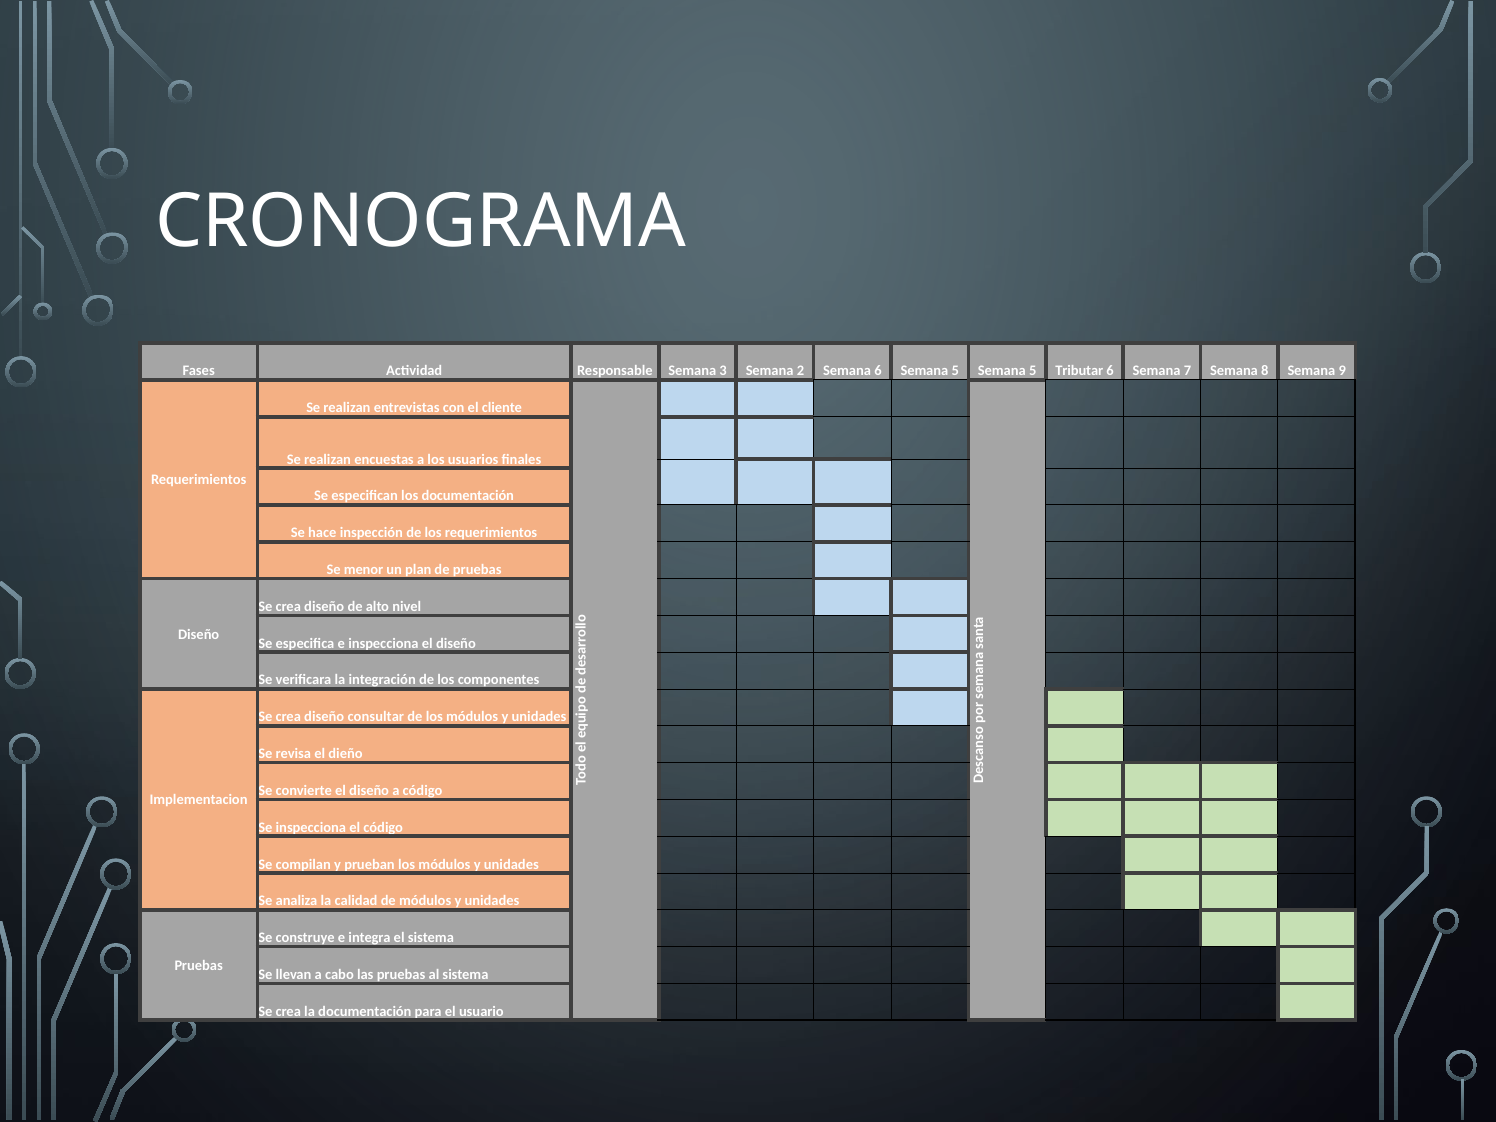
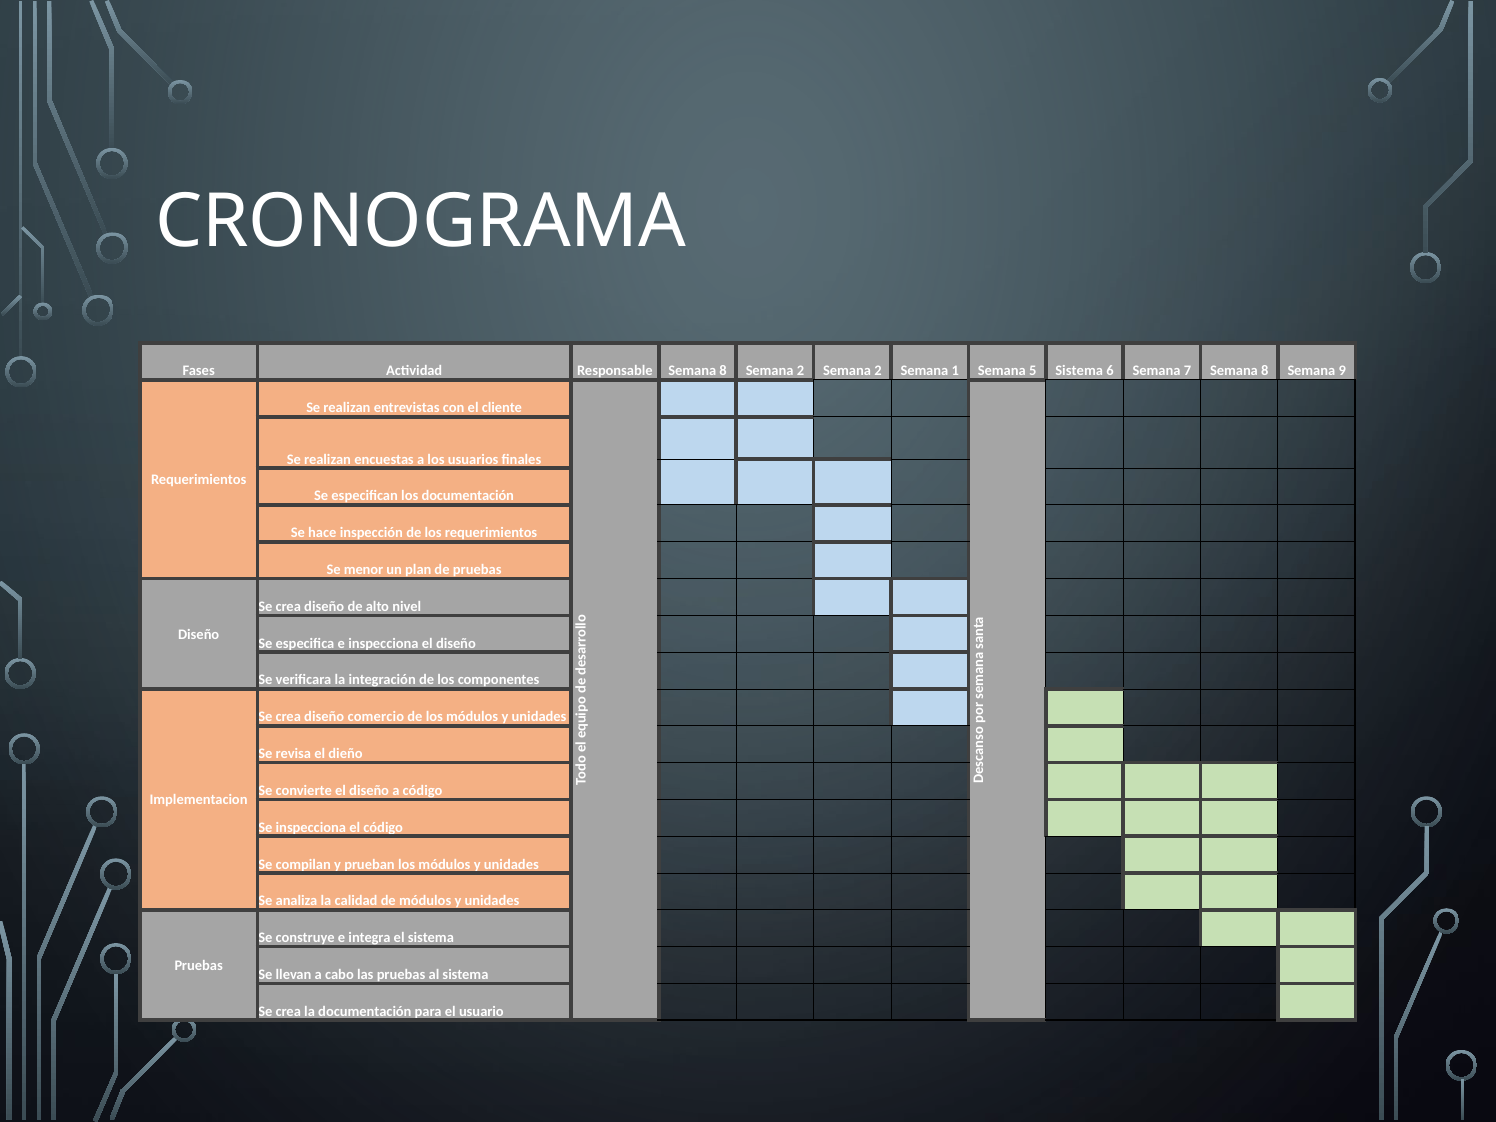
Responsable Semana 3: 3 -> 8 (723, 371)
2 Semana 6: 6 -> 2 (878, 371)
5: 5 -> 1 (955, 371)
5 Tributar: Tributar -> Sistema (1079, 371)
consultar: consultar -> comercio (376, 717)
